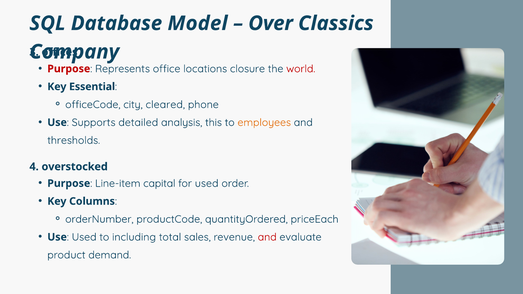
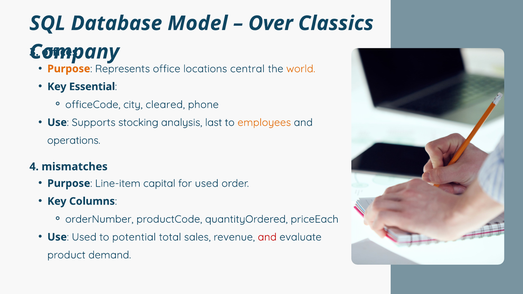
Purpose colour: red -> orange (69, 69)
closure: closure -> central (247, 69)
world colour: red -> orange (301, 69)
detailed: detailed -> stocking (138, 123)
this: this -> last (214, 123)
thresholds: thresholds -> operations (74, 140)
overstocked: overstocked -> mismatches (75, 167)
including: including -> potential (134, 237)
